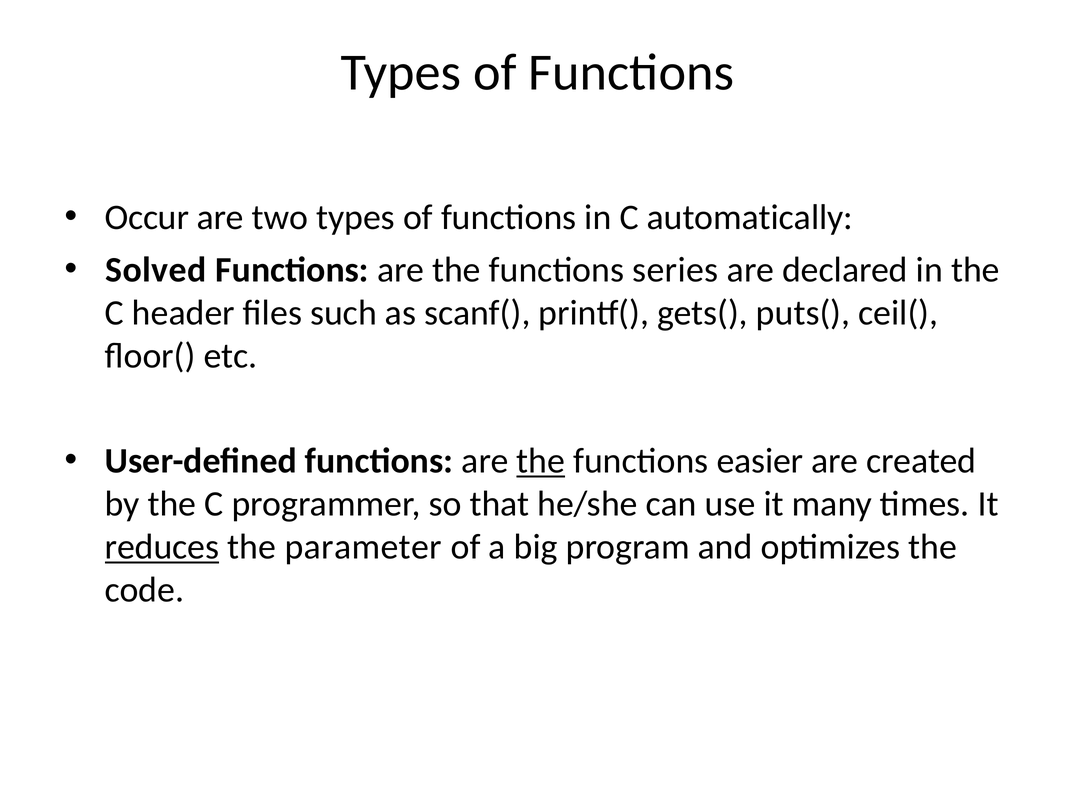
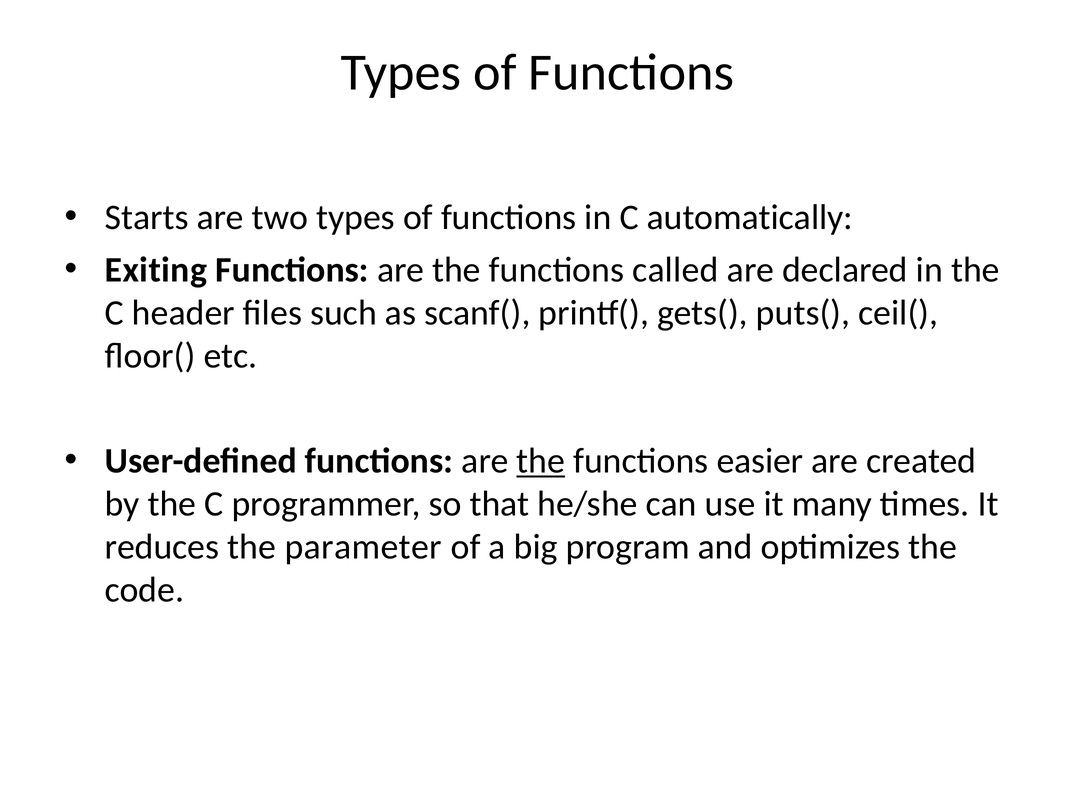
Occur: Occur -> Starts (147, 218)
Solved: Solved -> Exiting (156, 270)
series: series -> called (675, 270)
reduces underline: present -> none (162, 547)
